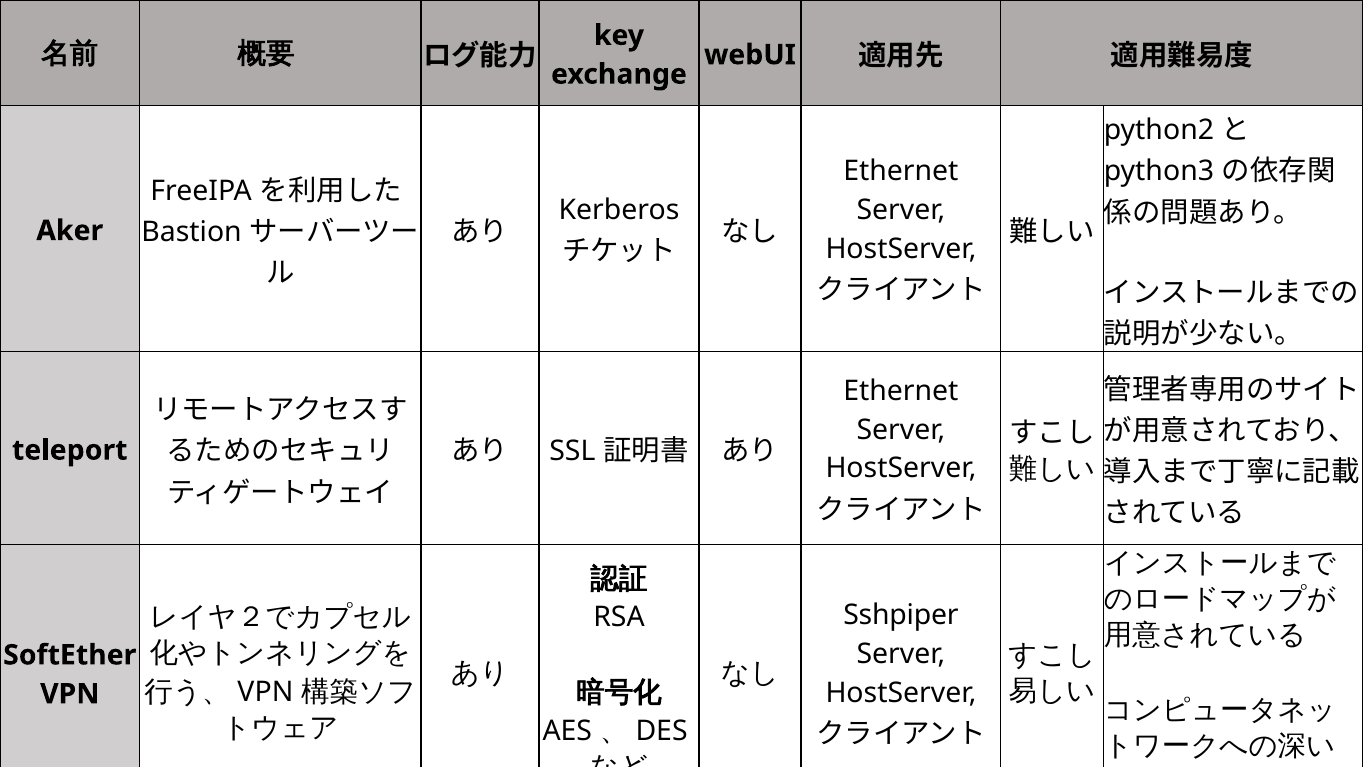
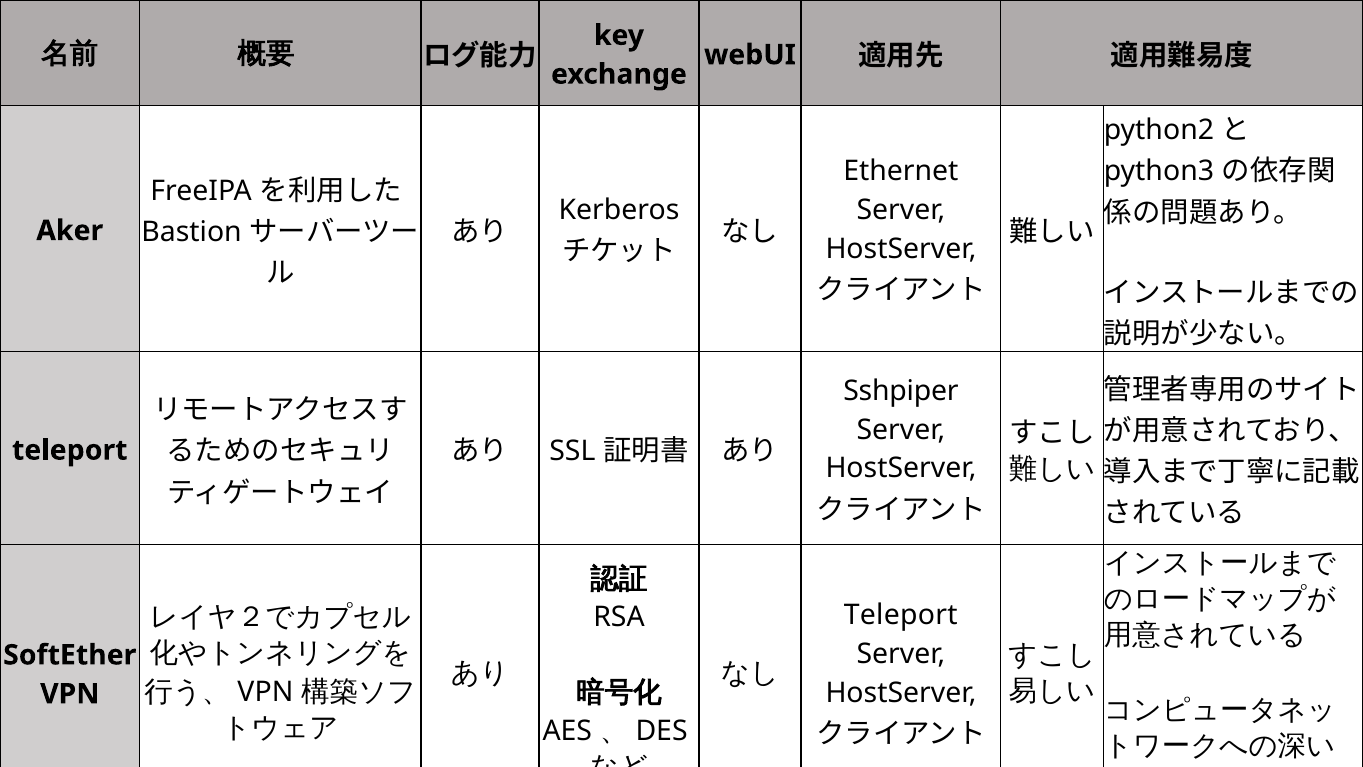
Ethernet: Ethernet -> Sshpiper (901, 391)
Sshpiper: Sshpiper -> Teleport (901, 615)
